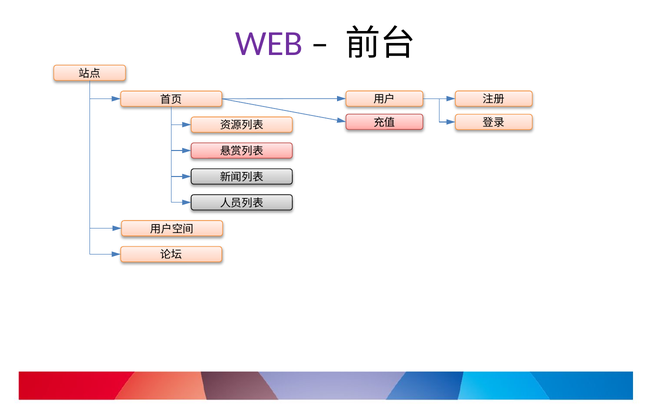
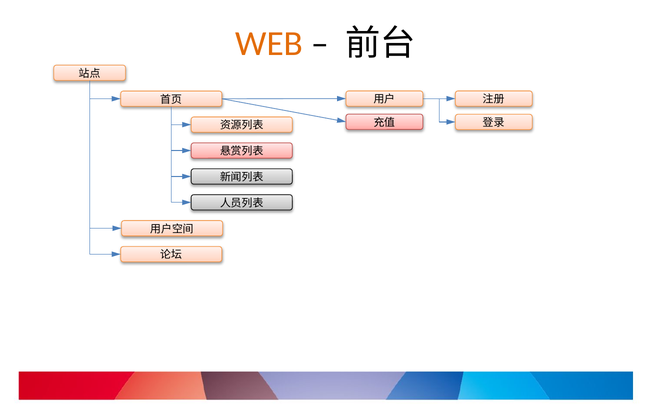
WEB colour: purple -> orange (269, 44)
